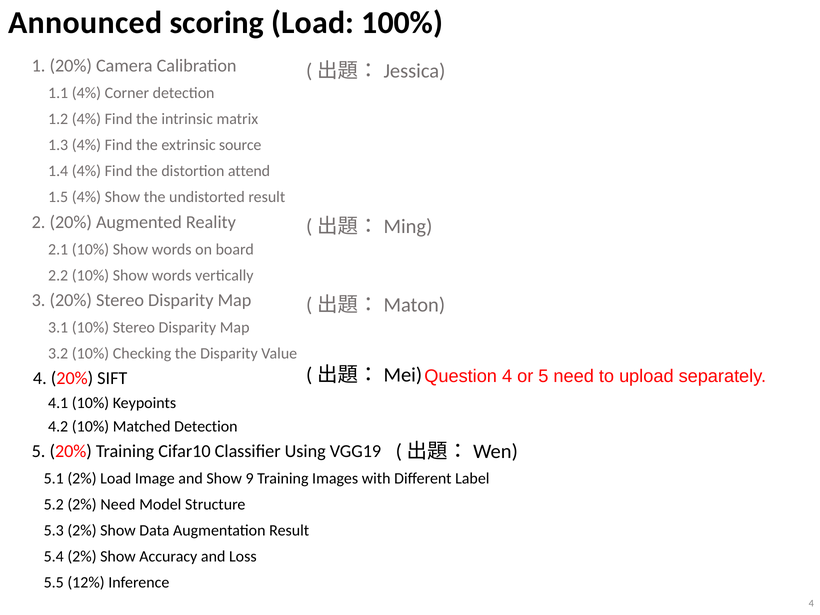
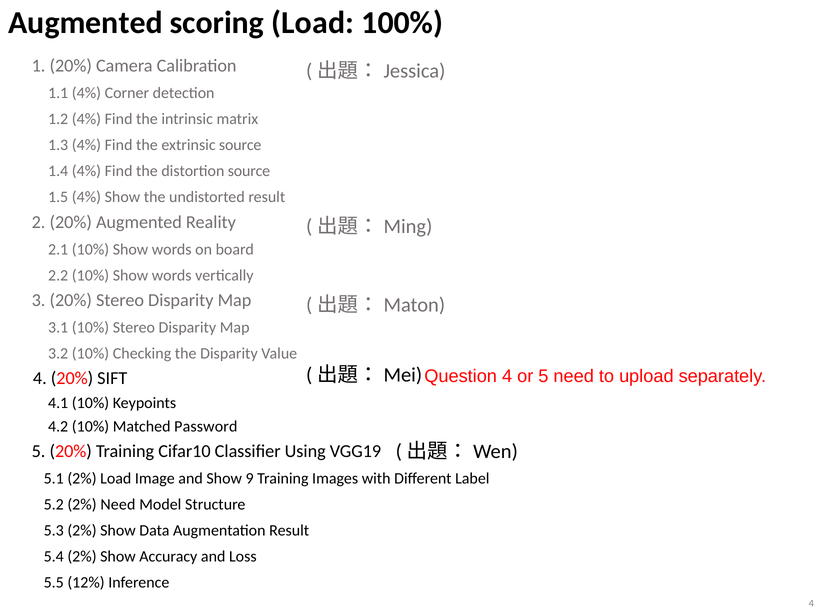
Announced: Announced -> Augmented (85, 23)
distortion attend: attend -> source (249, 171)
Matched Detection: Detection -> Password (206, 426)
